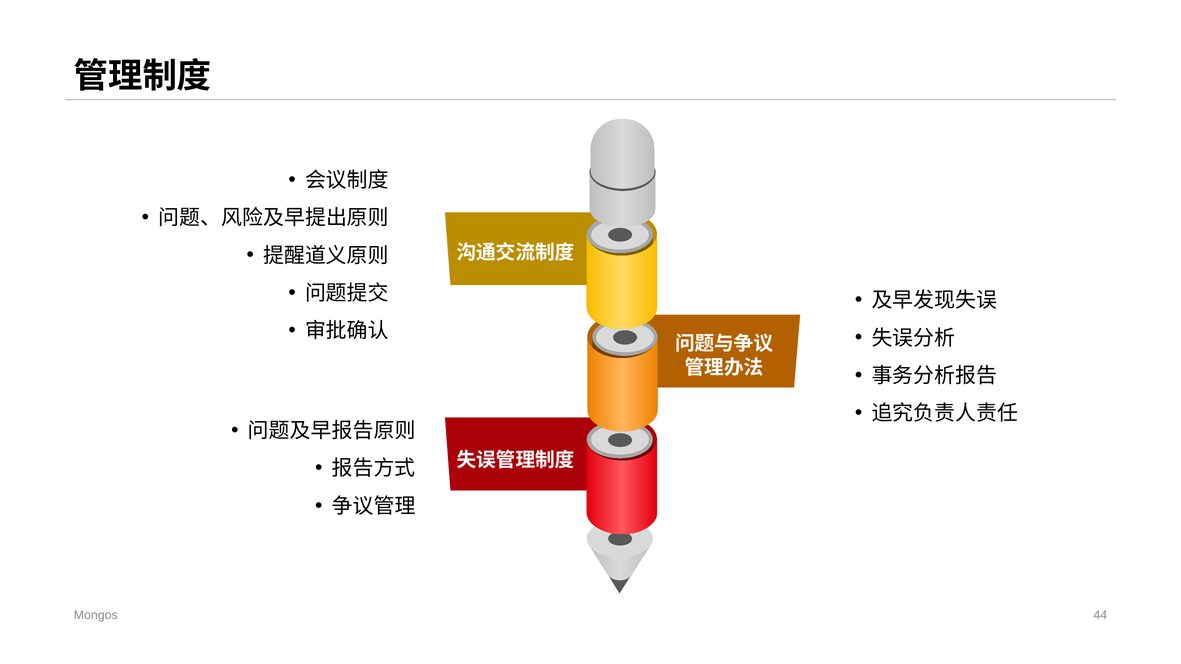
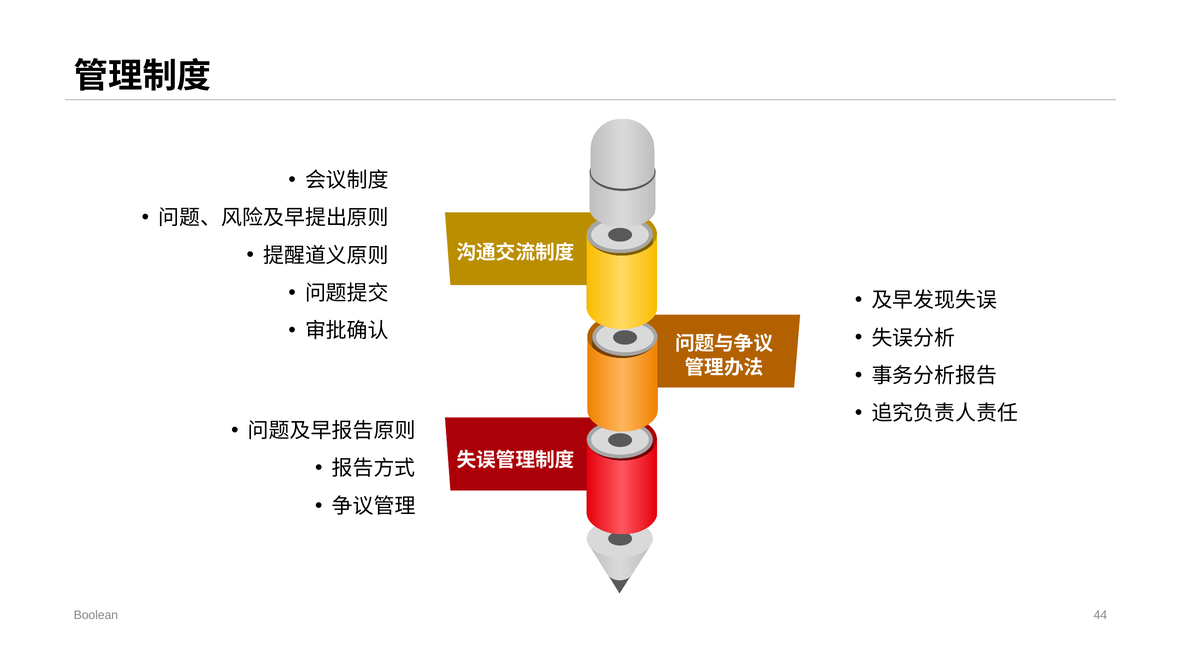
Mongos: Mongos -> Boolean (96, 615)
